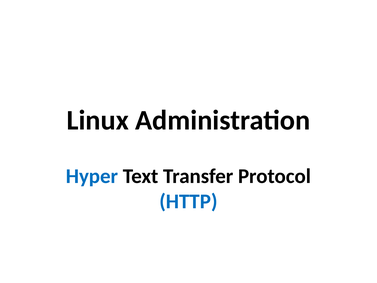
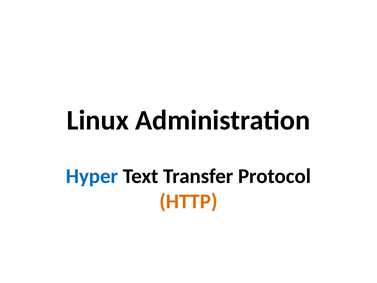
HTTP colour: blue -> orange (188, 201)
